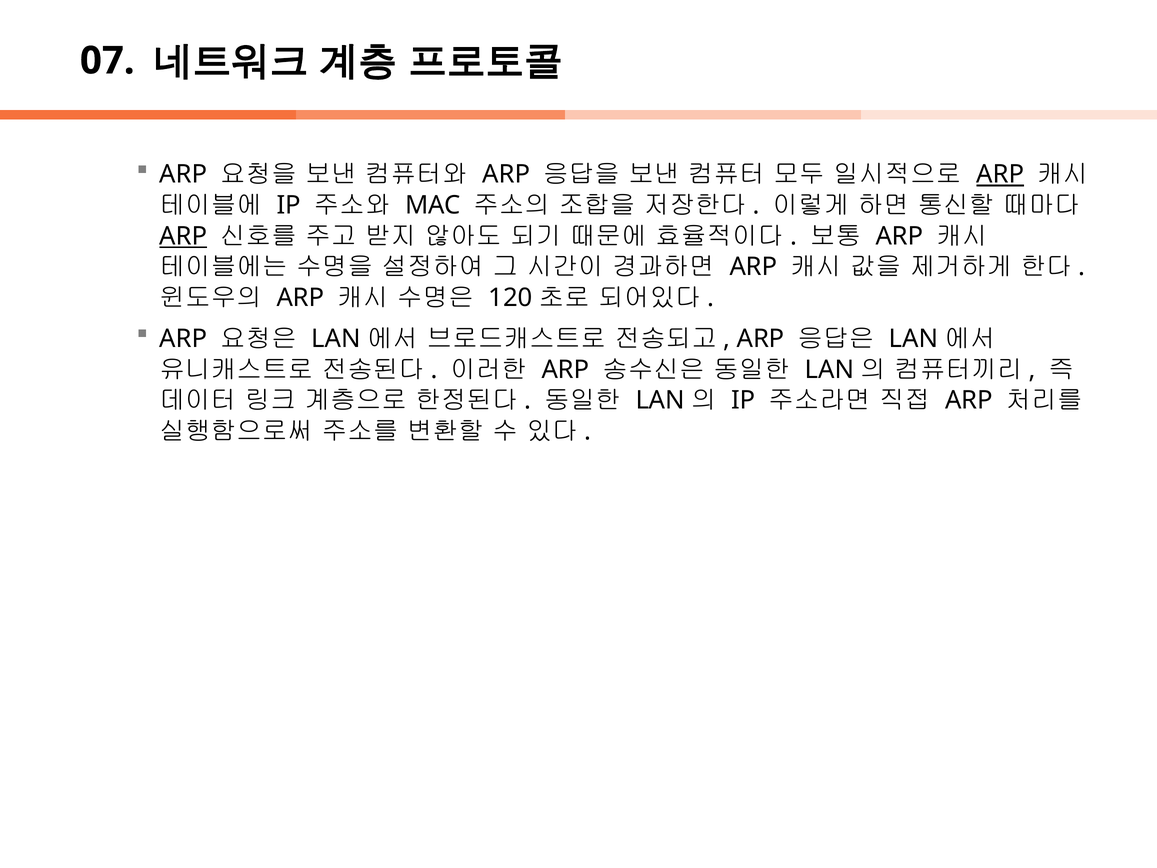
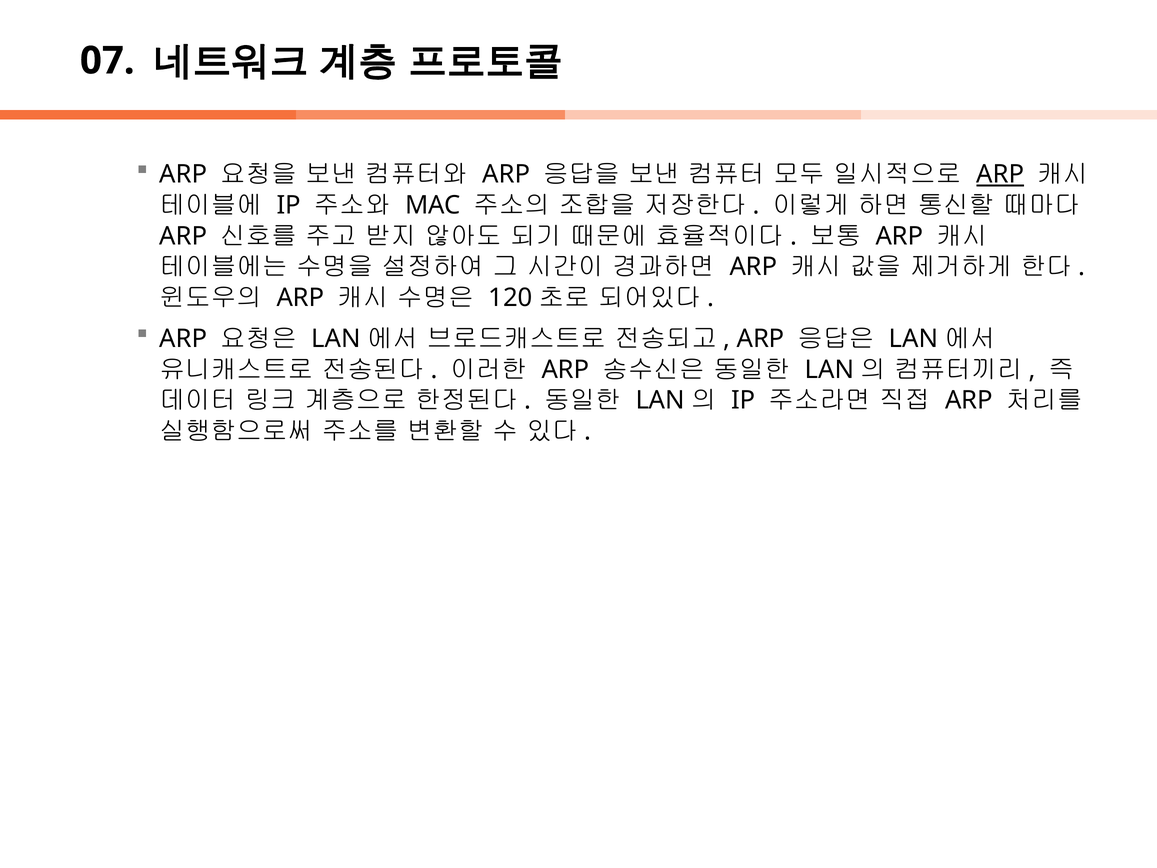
ARP underline: present -> none (183, 236)
